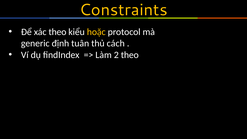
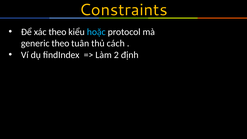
hoặc colour: yellow -> light blue (96, 32)
generic định: định -> theo (60, 43)
2 theo: theo -> định (130, 55)
